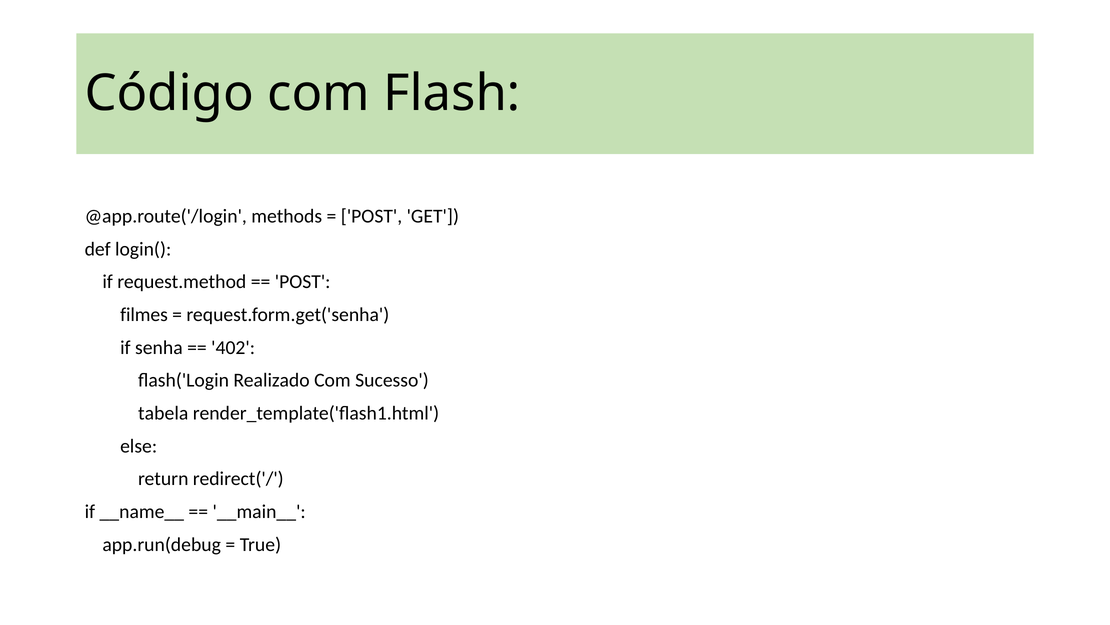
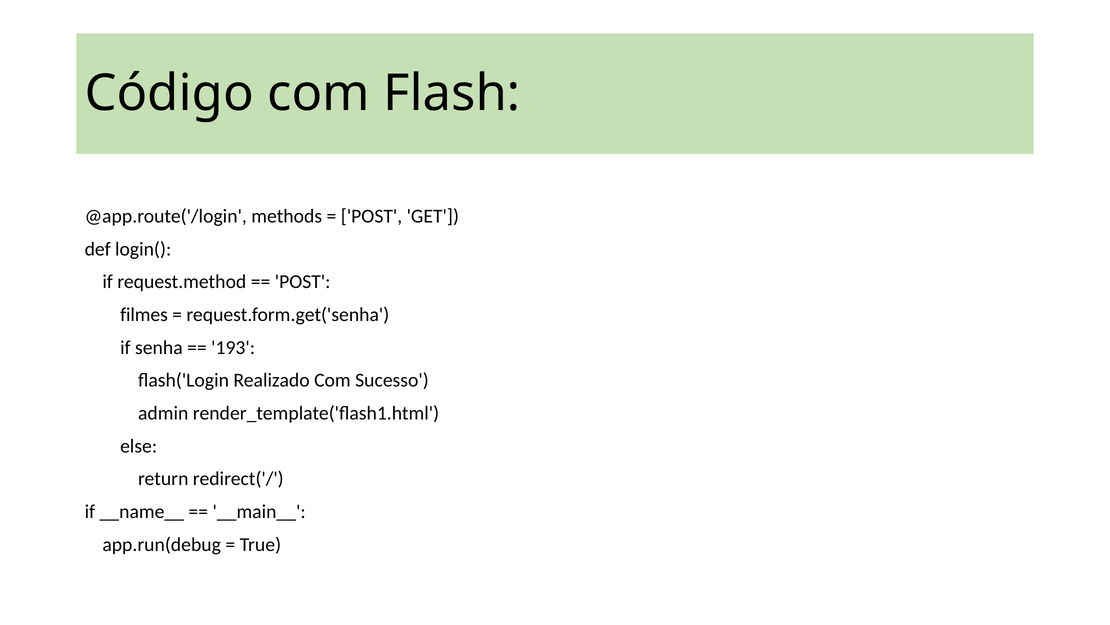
402: 402 -> 193 (233, 347)
tabela: tabela -> admin (163, 413)
